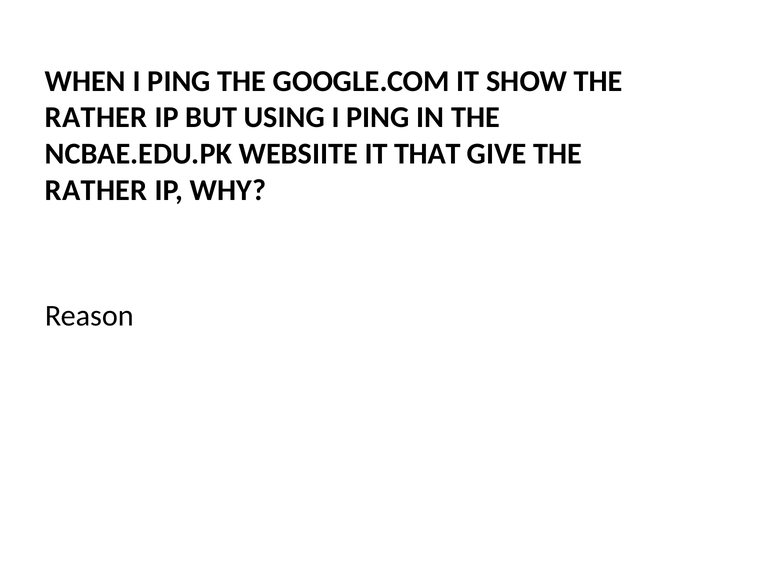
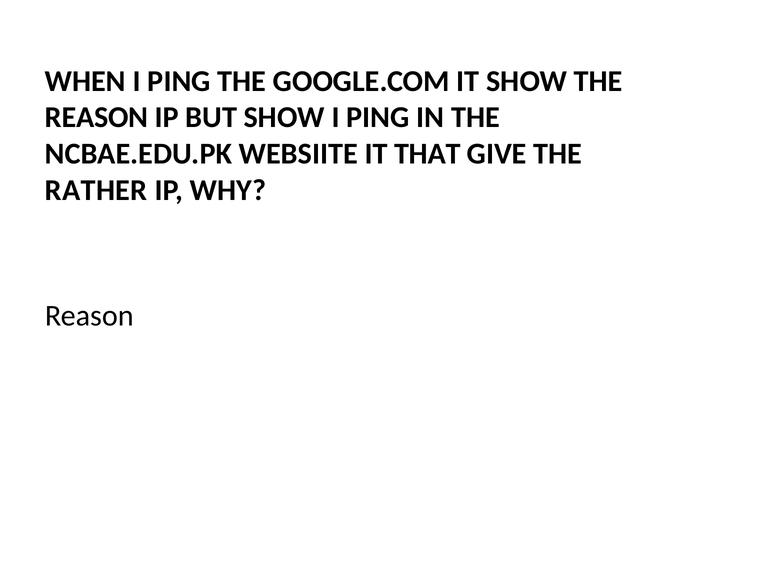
RATHER: RATHER -> REASON (97, 117)
BUT USING: USING -> SHOW (284, 117)
